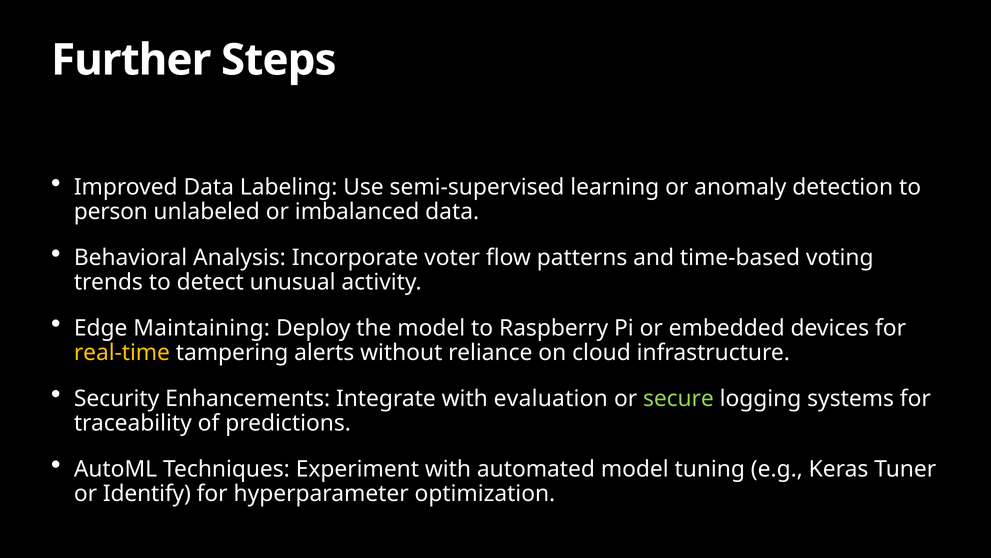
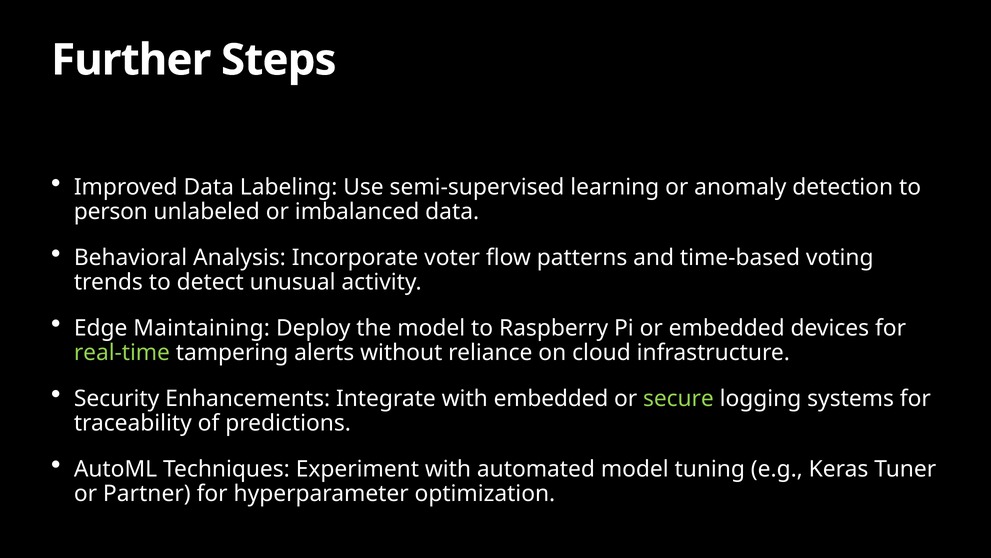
real-time colour: yellow -> light green (122, 352)
with evaluation: evaluation -> embedded (551, 398)
Identify: Identify -> Partner (147, 493)
